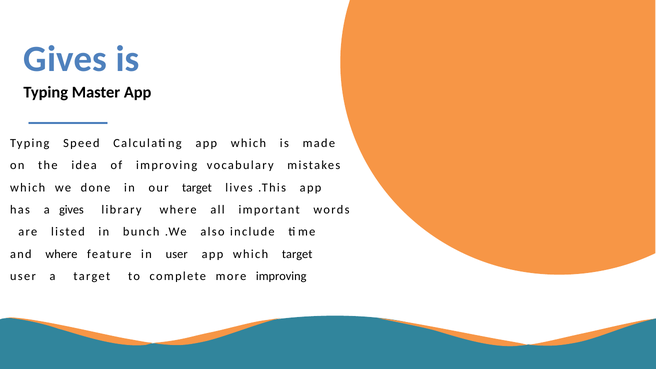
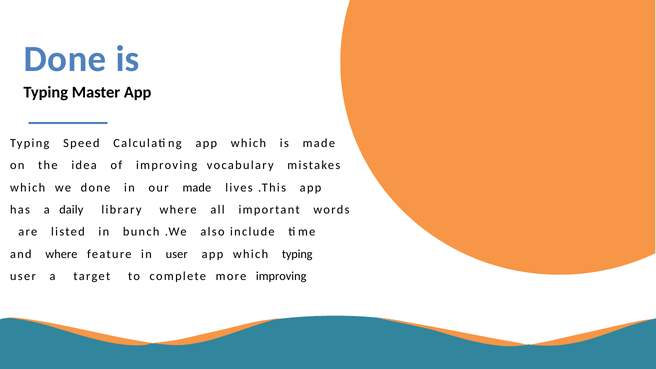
Gives: Gives -> Done (65, 59)
our target: target -> made (197, 188)
a gives: gives -> daily (71, 210)
which target: target -> typing (297, 254)
